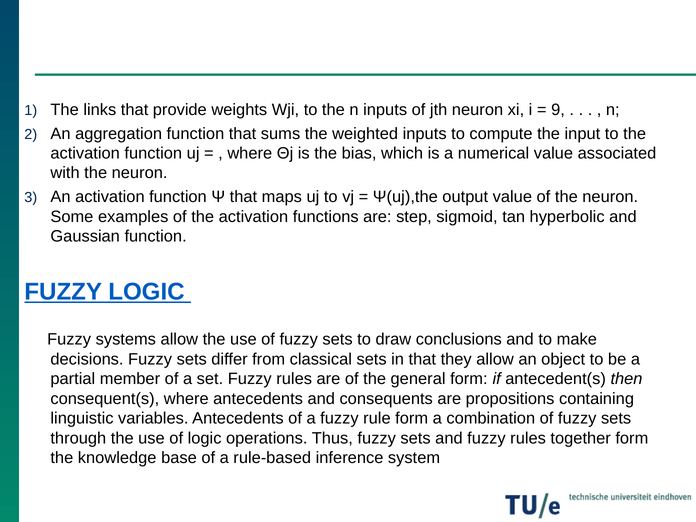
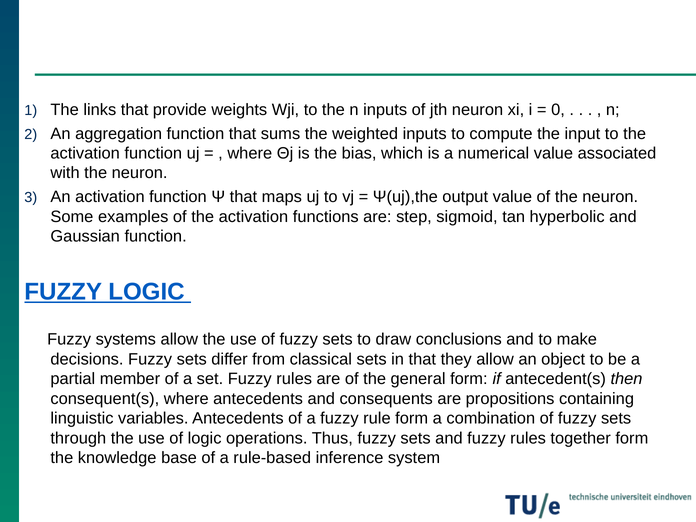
9: 9 -> 0 (558, 110)
